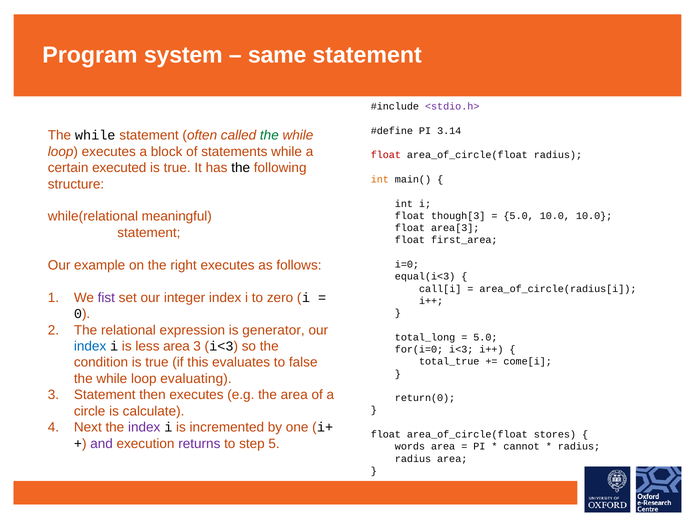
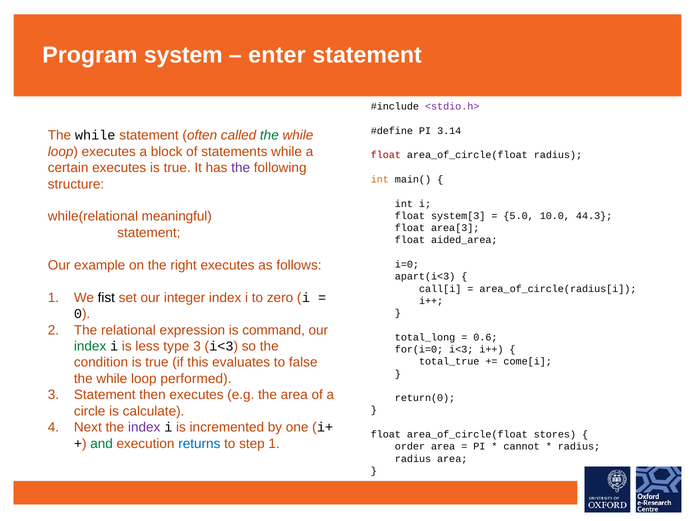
same: same -> enter (277, 55)
certain executed: executed -> executes (119, 168)
the colour: black -> purple (241, 168)
though[3: though[3 -> system[3 (458, 216)
10.0 10.0: 10.0 -> 44.3 (594, 216)
first_area: first_area -> aided_area (464, 240)
equal(i<3: equal(i<3 -> apart(i<3 (425, 277)
fist colour: purple -> black (106, 298)
generator: generator -> command (274, 330)
5.0: 5.0 -> 0.6 (485, 337)
index colour: blue -> green (90, 346)
less area: area -> type (176, 346)
evaluating: evaluating -> performed (196, 379)
and colour: purple -> green (102, 444)
returns colour: purple -> blue (199, 444)
step 5: 5 -> 1 (274, 444)
words: words -> order (410, 447)
